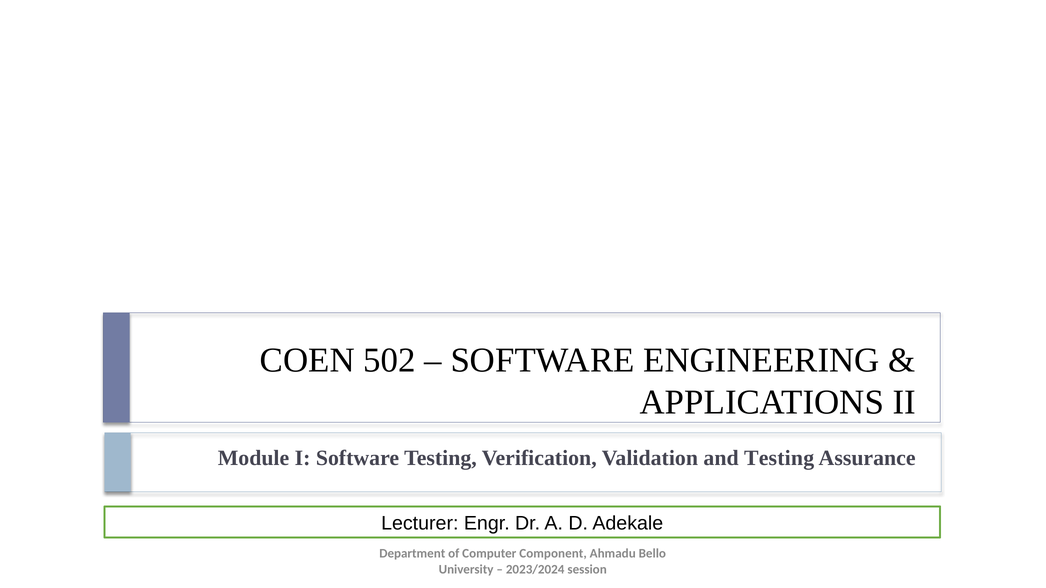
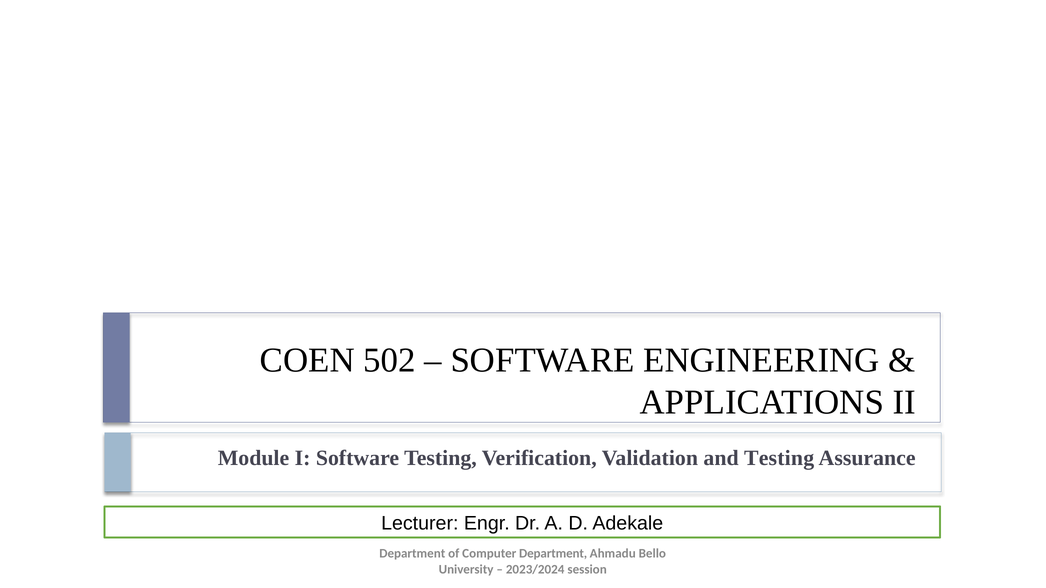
Computer Component: Component -> Department (553, 554)
